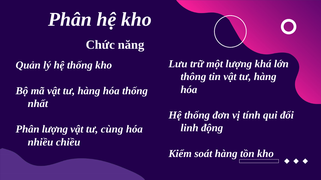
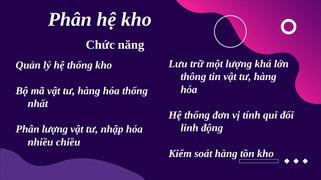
cùng: cùng -> nhập (112, 130)
